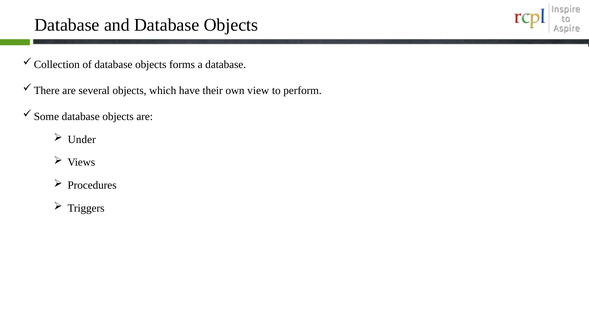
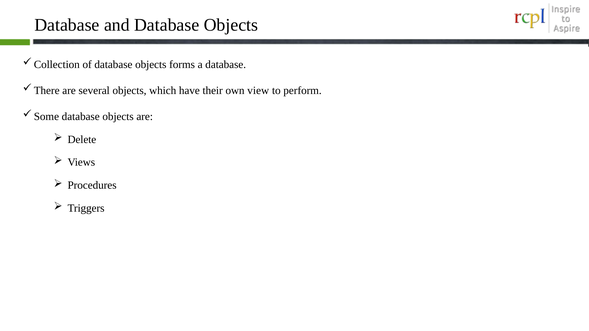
Under: Under -> Delete (82, 140)
